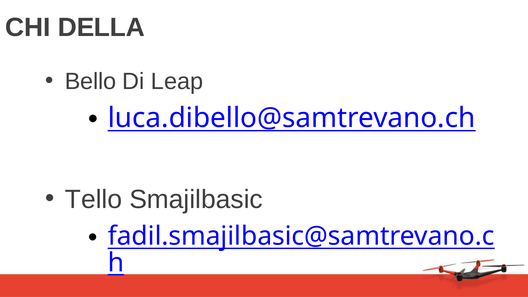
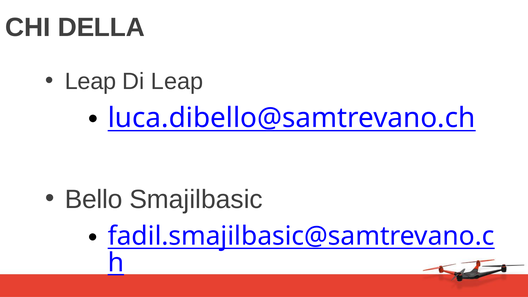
Bello: Bello -> Leap (90, 81)
Tello: Tello -> Bello (94, 199)
